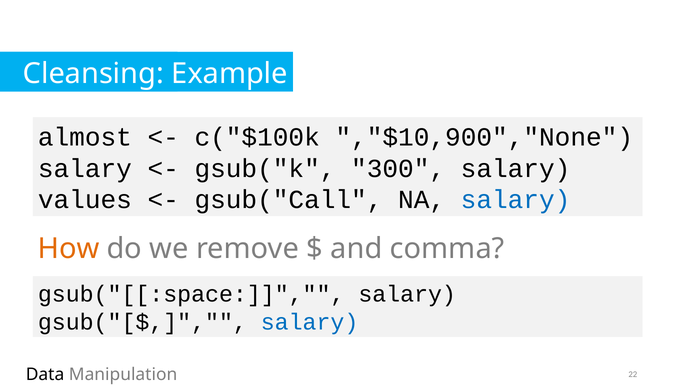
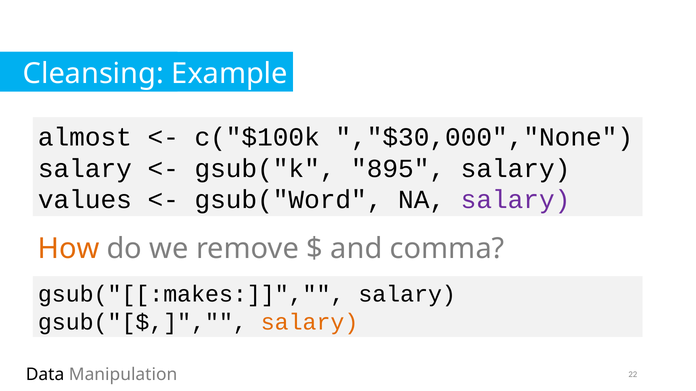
,"$10,900","None: ,"$10,900","None -> ,"$30,000","None (484, 137)
300: 300 -> 895 (398, 169)
gsub("Call: gsub("Call -> gsub("Word (288, 200)
salary colour: blue -> purple (516, 200)
gsub("[[:space: gsub("[[:space -> gsub("[[:makes (191, 295)
salary colour: blue -> orange (310, 323)
